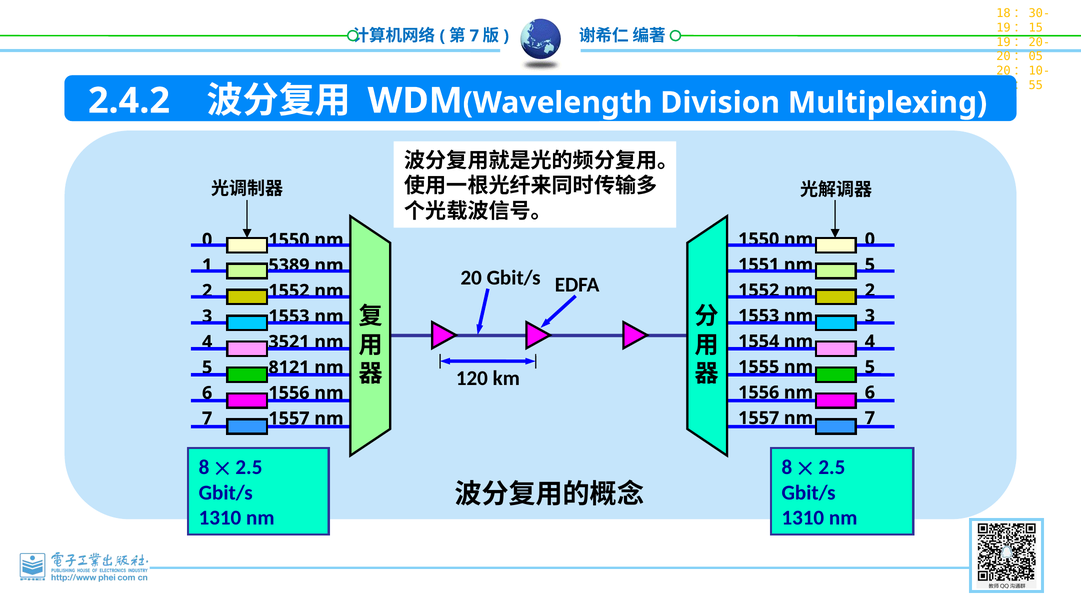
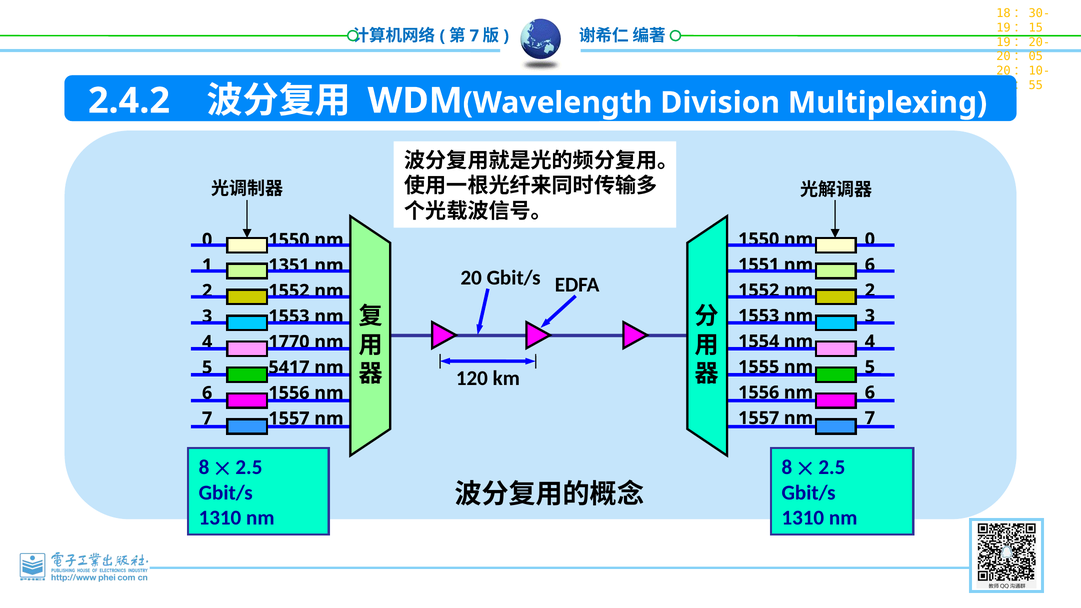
1551 nm 5: 5 -> 6 (870, 265)
5389: 5389 -> 1351 (289, 265)
3521: 3521 -> 1770 (289, 342)
8121: 8121 -> 5417 (289, 368)
